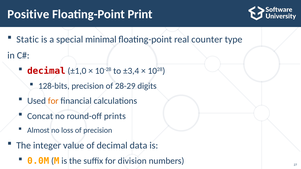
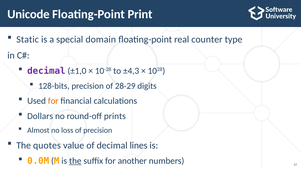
Positive: Positive -> Unicode (28, 14)
minimal: minimal -> domain (101, 39)
decimal colour: red -> purple (46, 71)
±3,4: ±3,4 -> ±4,3 (131, 71)
Concat: Concat -> Dollars (40, 116)
integer: integer -> quotes (47, 146)
data: data -> lines (139, 146)
the underline: none -> present (75, 161)
division: division -> another (132, 161)
